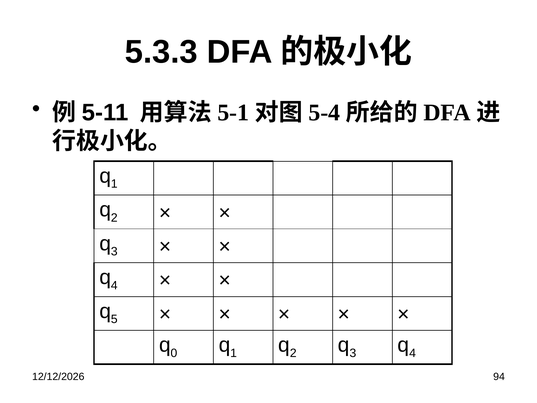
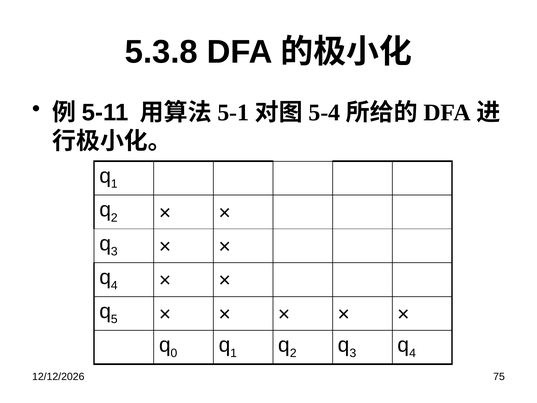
5.3.3: 5.3.3 -> 5.3.8 (161, 52)
94: 94 -> 75 (499, 376)
